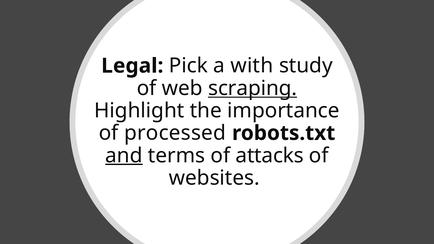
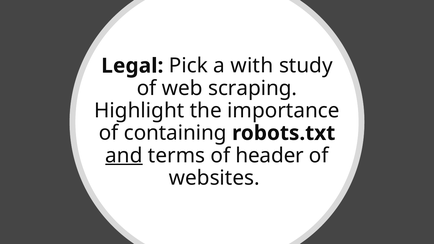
scraping underline: present -> none (253, 88)
processed: processed -> containing (175, 133)
attacks: attacks -> header (270, 156)
